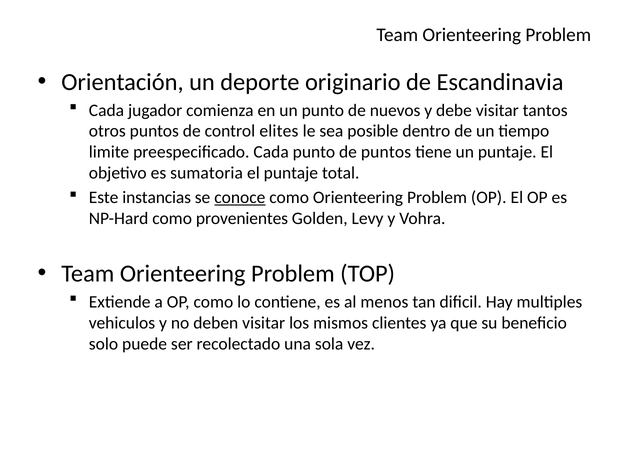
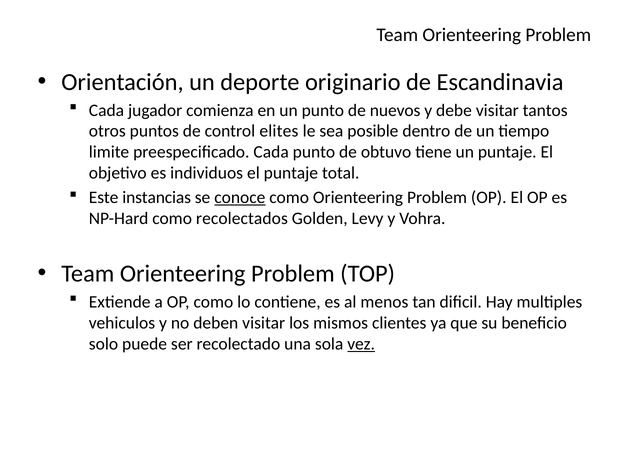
de puntos: puntos -> obtuvo (386, 152)
sumatoria: sumatoria -> individuos (207, 173)
provenientes: provenientes -> recolectados (242, 219)
vez underline: none -> present (361, 344)
